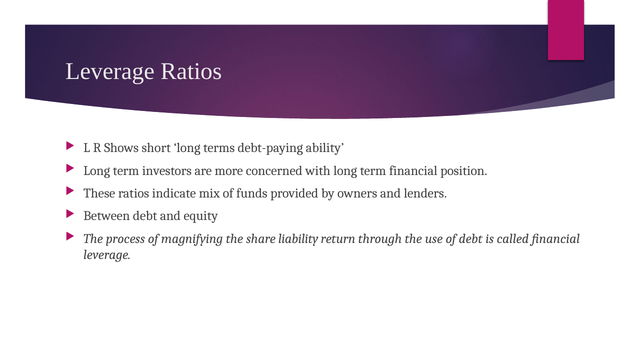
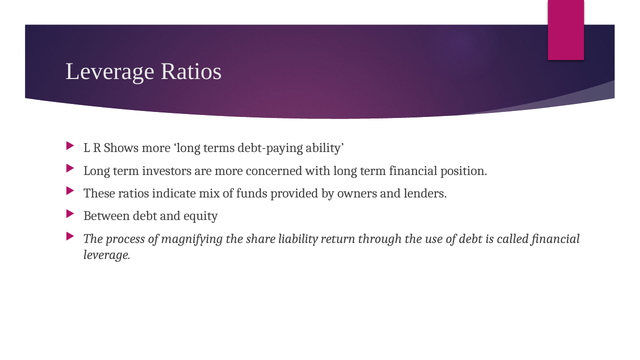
Shows short: short -> more (156, 148)
